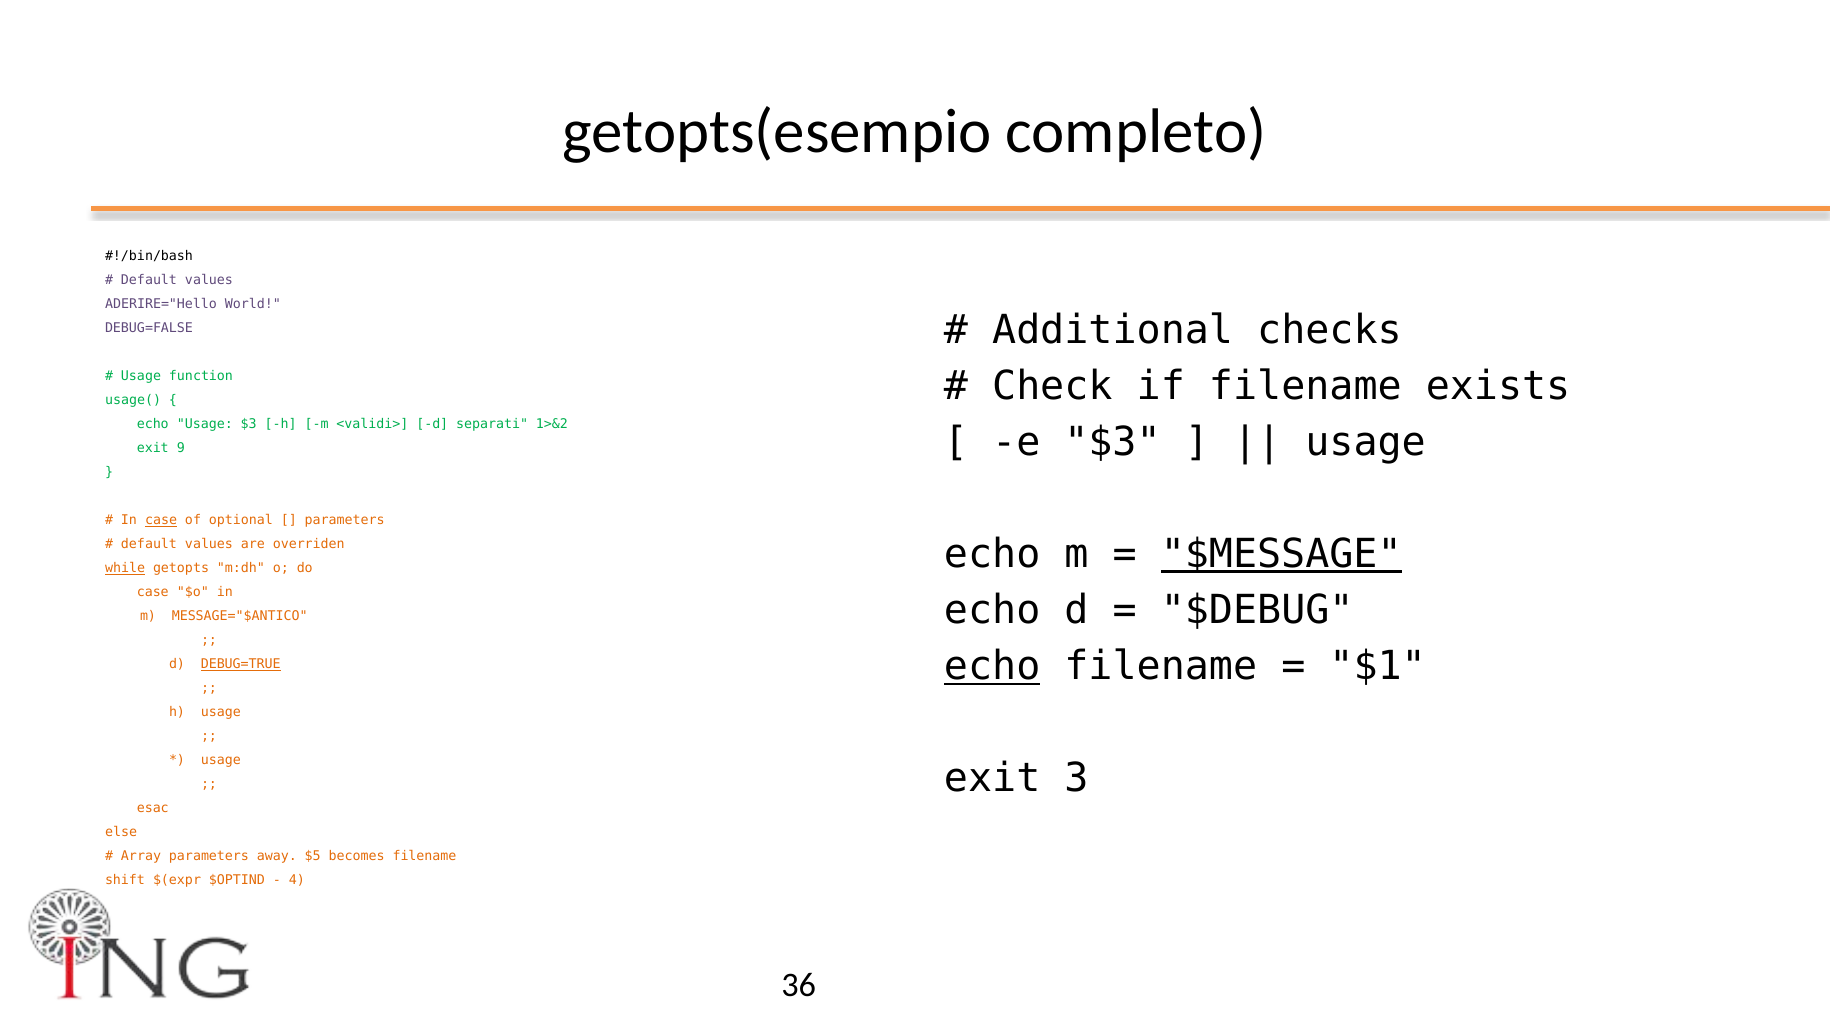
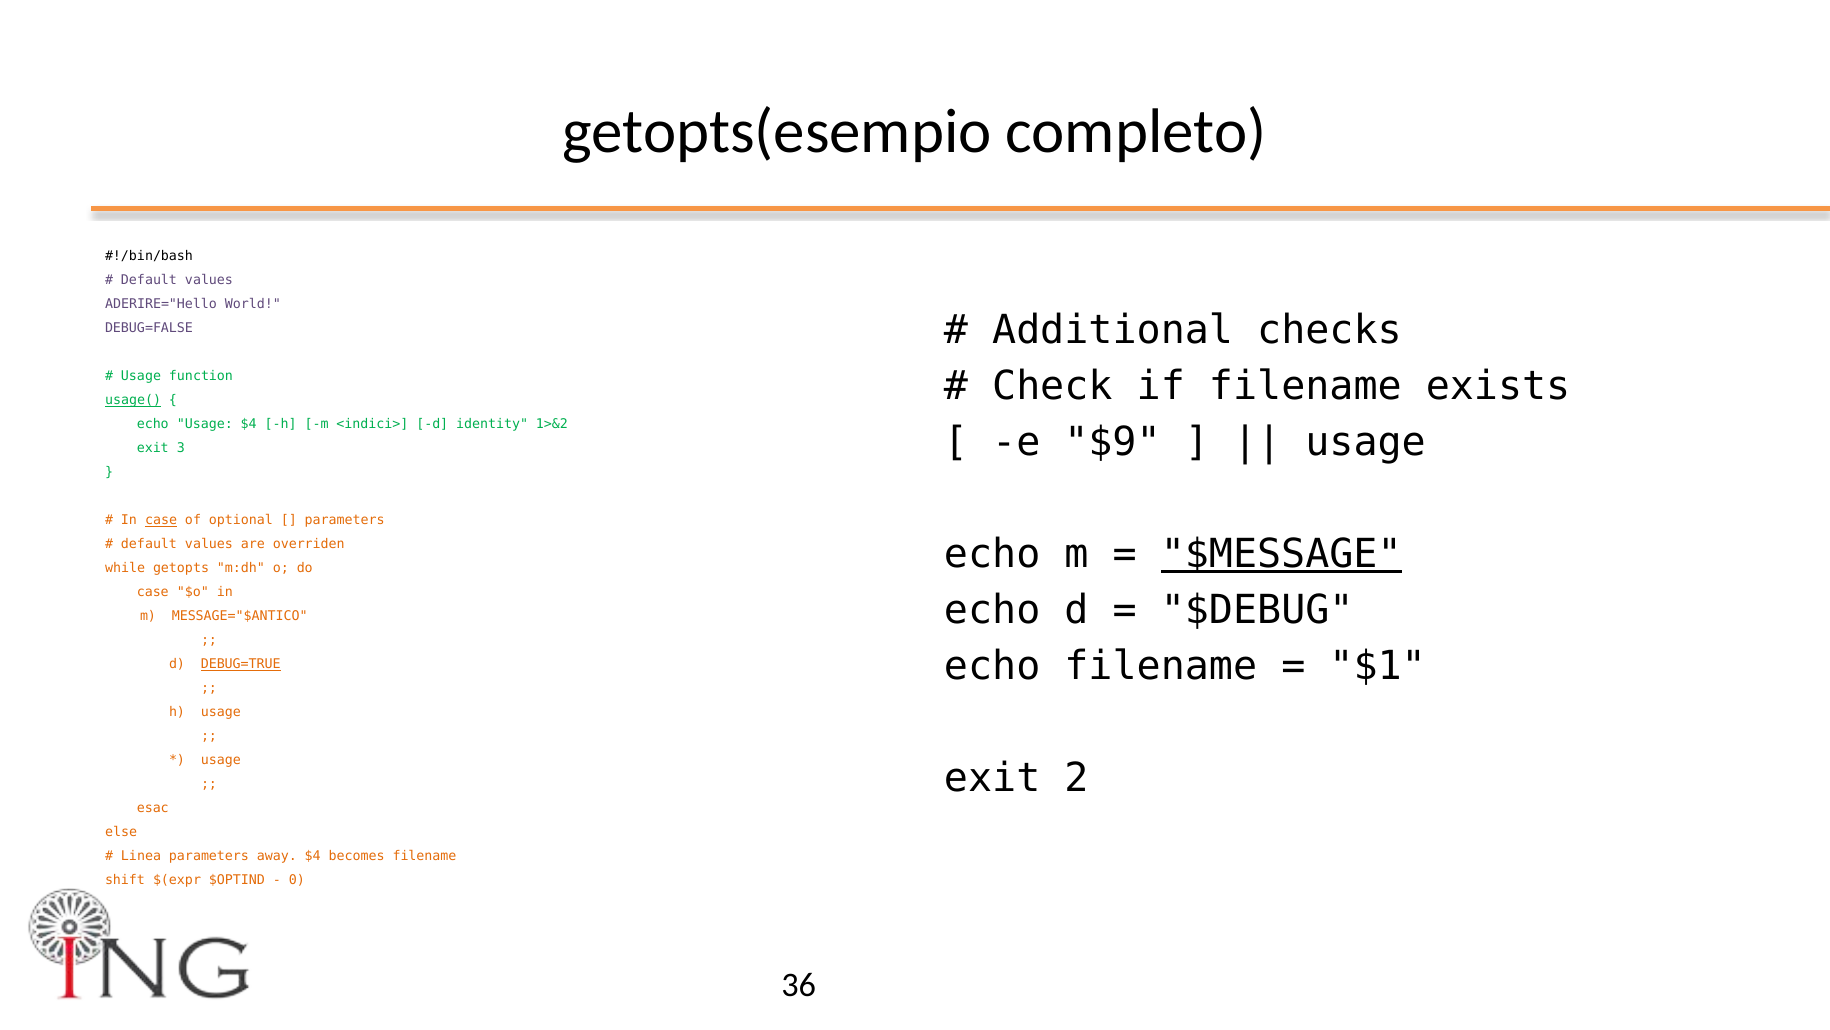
usage( underline: none -> present (133, 400)
Usage $3: $3 -> $4 (249, 424)
<validi>: <validi> -> <indici> (372, 424)
separati: separati -> identity (492, 424)
e $3: $3 -> $9 (1112, 442)
9: 9 -> 3 (181, 448)
while underline: present -> none (125, 568)
echo underline: present -> none (992, 666)
3: 3 -> 2 (1076, 778)
Array: Array -> Linea (141, 856)
away $5: $5 -> $4 (313, 856)
4: 4 -> 0 (297, 880)
